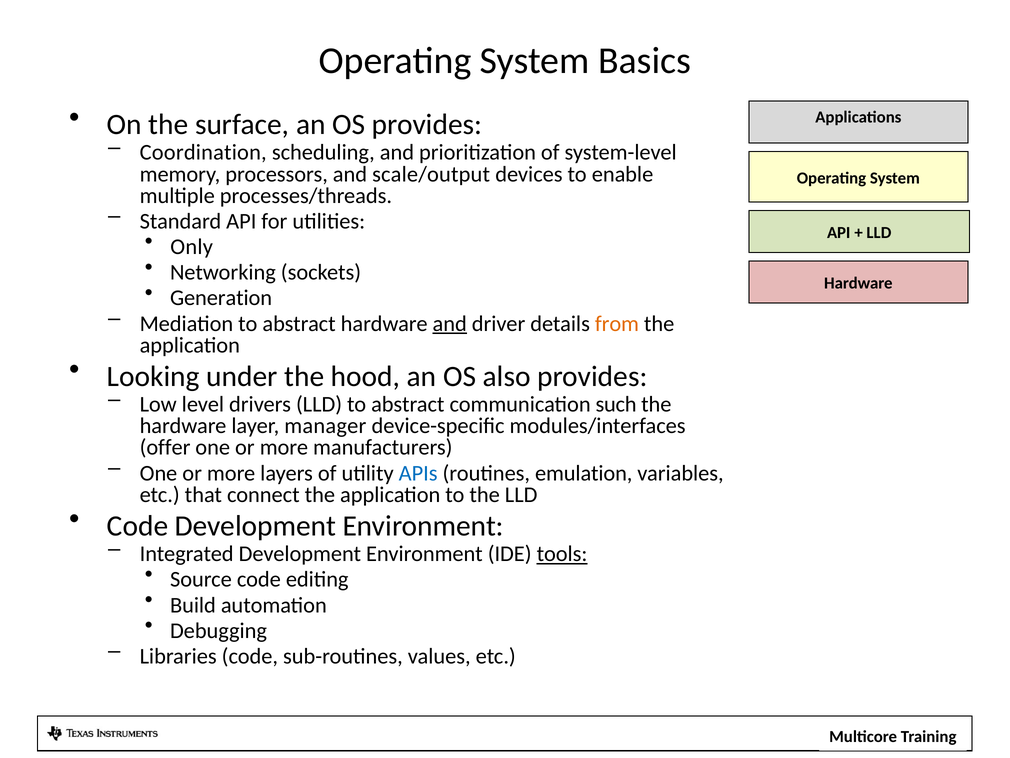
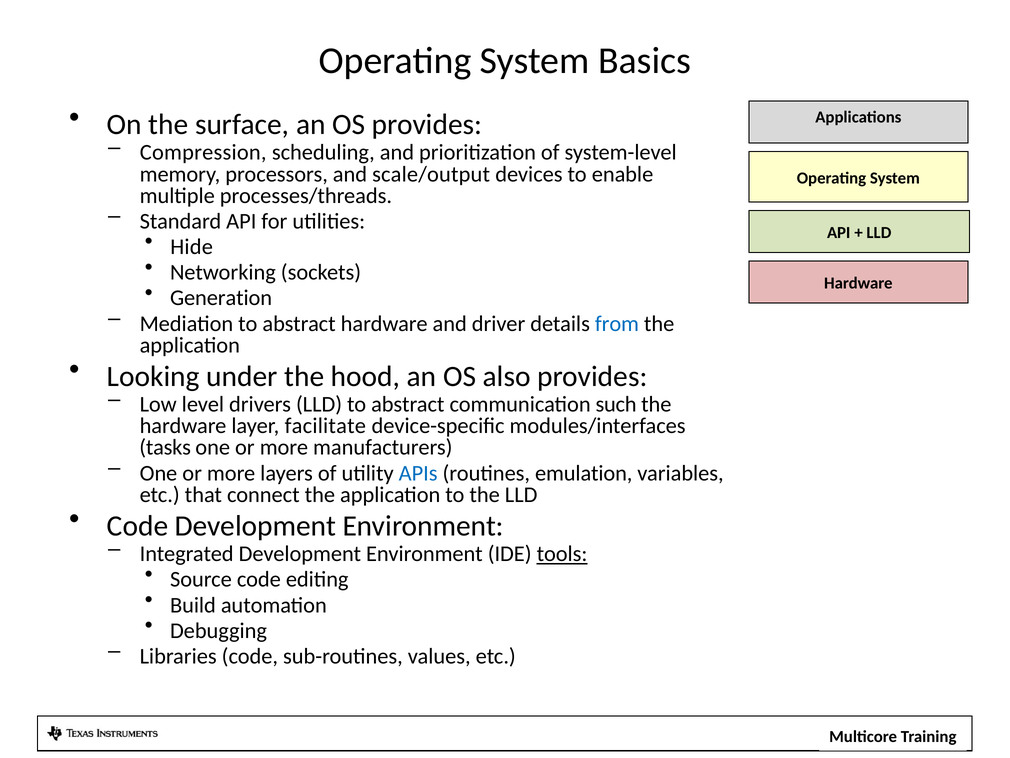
Coordination: Coordination -> Compression (203, 152)
Only: Only -> Hide (192, 247)
and underline: present -> none (450, 323)
from colour: orange -> blue (617, 323)
manager: manager -> facilitate (325, 426)
offer: offer -> tasks (165, 447)
